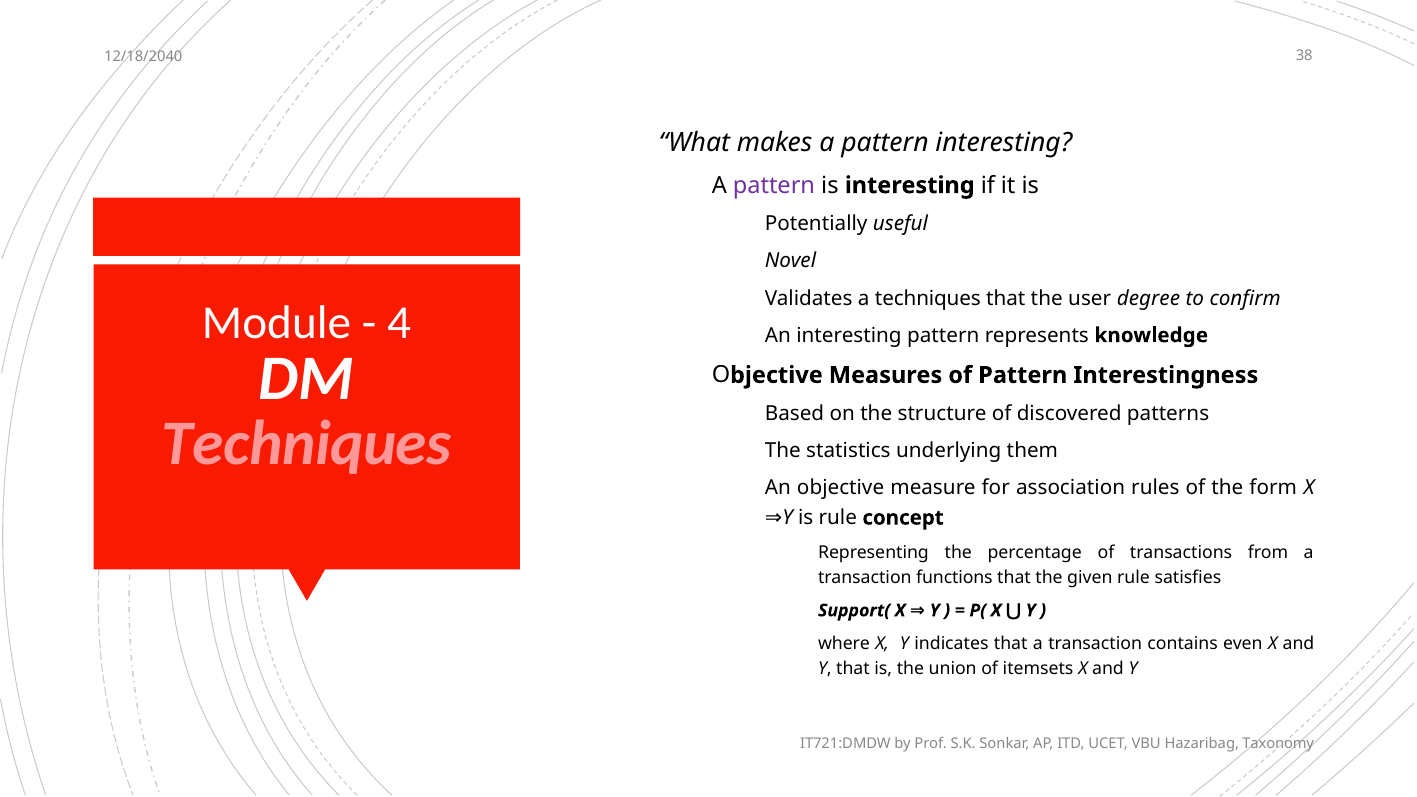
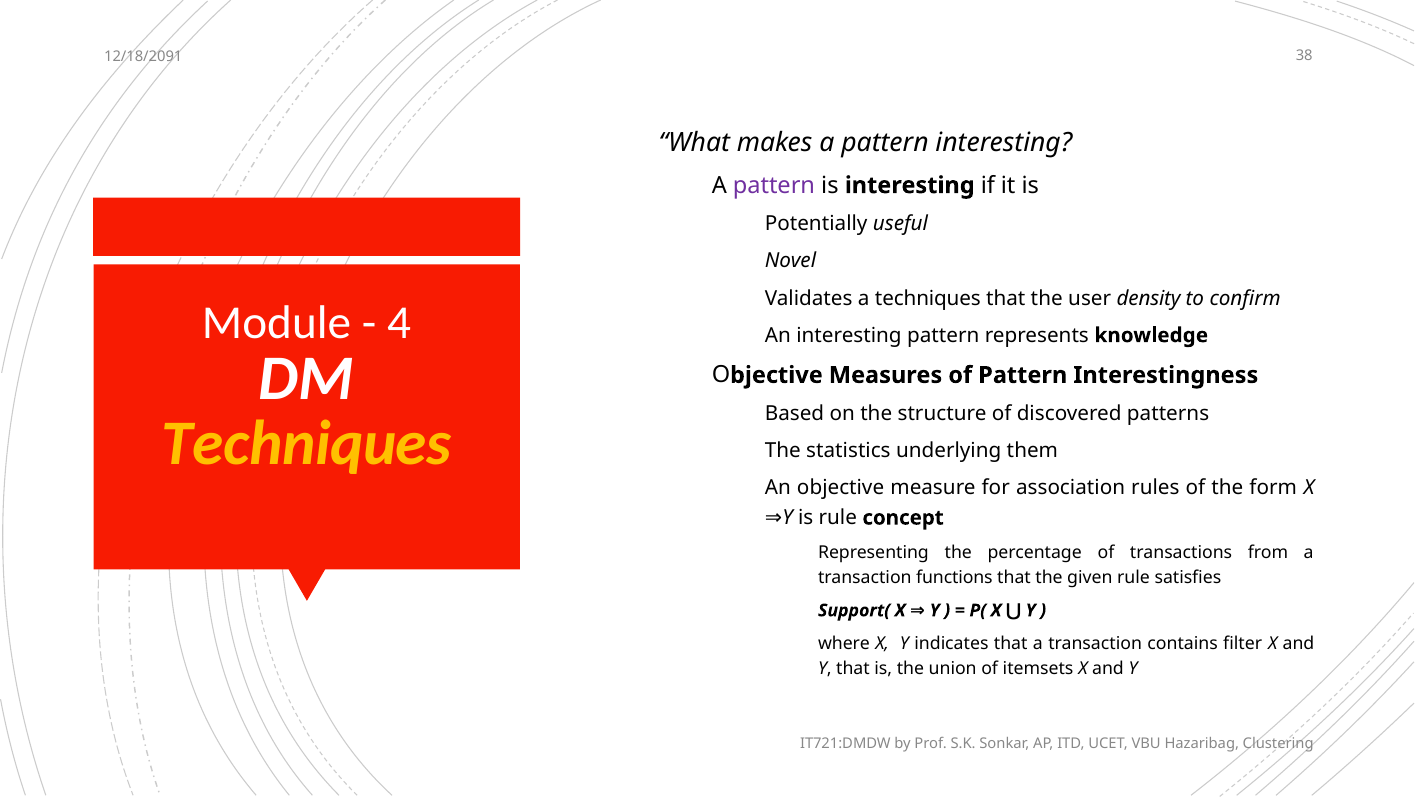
12/18/2040: 12/18/2040 -> 12/18/2091 (143, 57)
degree: degree -> density (1149, 298)
Techniques colour: pink -> yellow (307, 443)
even: even -> filter (1243, 643)
Taxonomy: Taxonomy -> Clustering (1278, 743)
